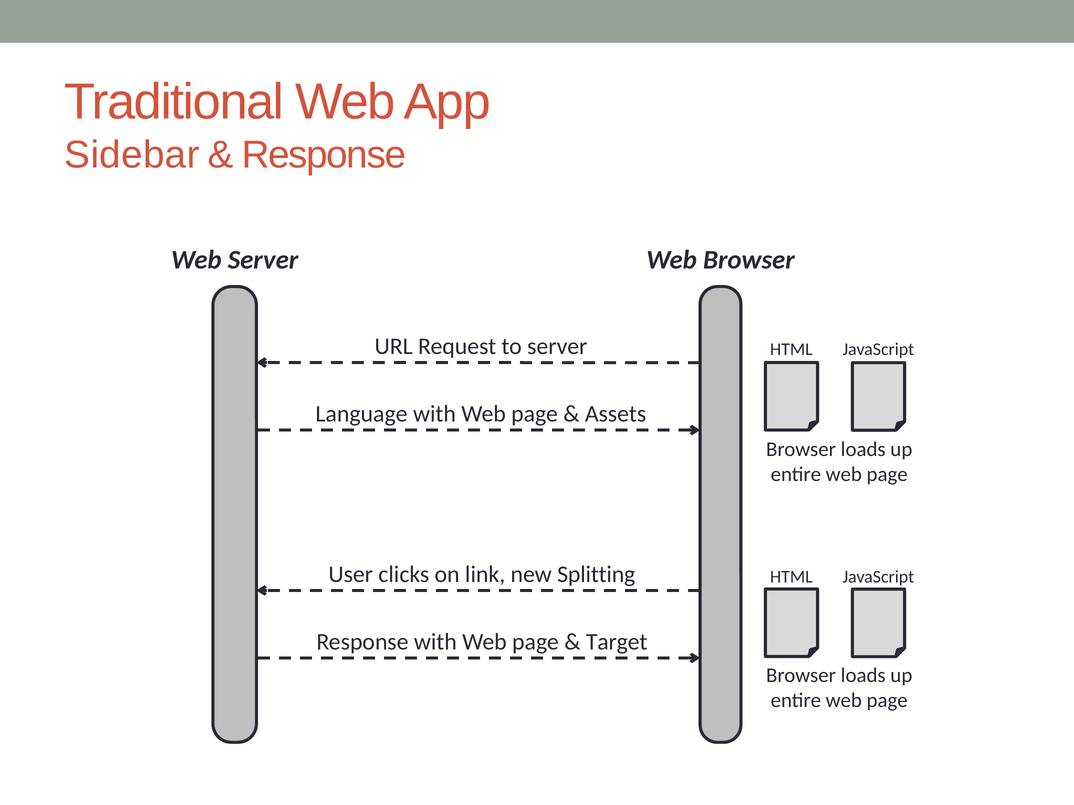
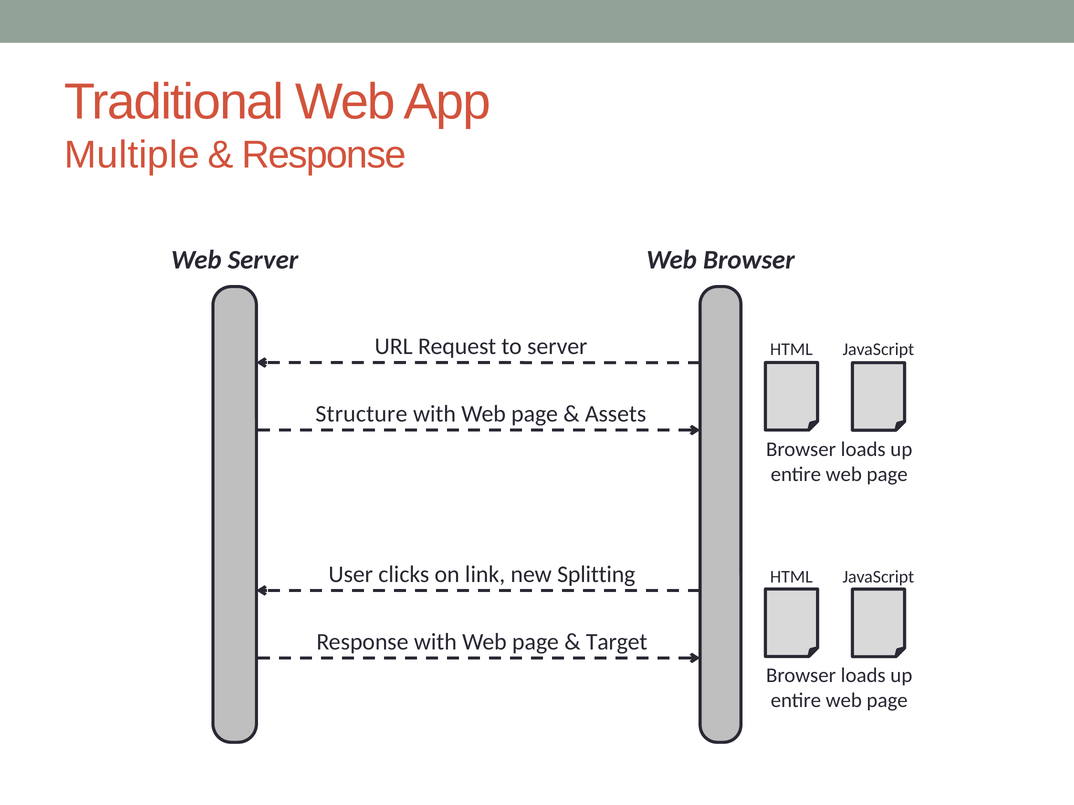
Sidebar: Sidebar -> Multiple (132, 155)
Language: Language -> Structure (361, 414)
